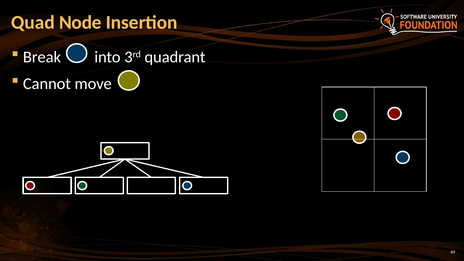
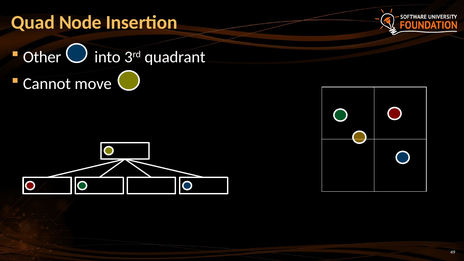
Break: Break -> Other (42, 57)
